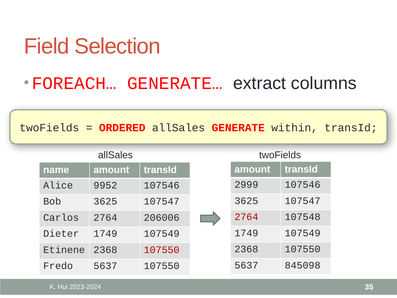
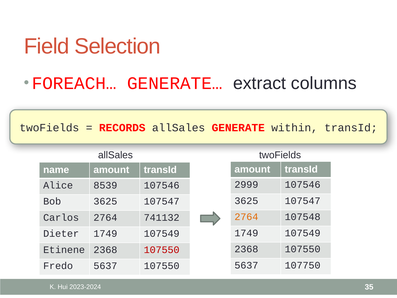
ORDERED: ORDERED -> RECORDS (122, 128)
9952: 9952 -> 8539 (105, 185)
2764 colour: red -> orange (246, 217)
206006: 206006 -> 741132 (162, 217)
845098: 845098 -> 107750 (303, 265)
